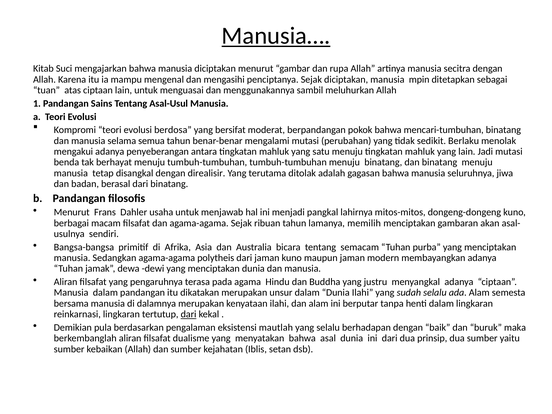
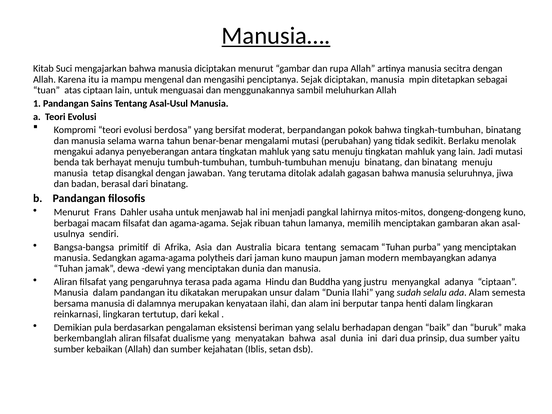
mencari-tumbuhan: mencari-tumbuhan -> tingkah-tumbuhan (444, 130)
semua: semua -> warna (151, 141)
direalisir: direalisir -> jawaban (206, 173)
dari underline: present -> none (189, 314)
mautlah: mautlah -> beriman (276, 328)
